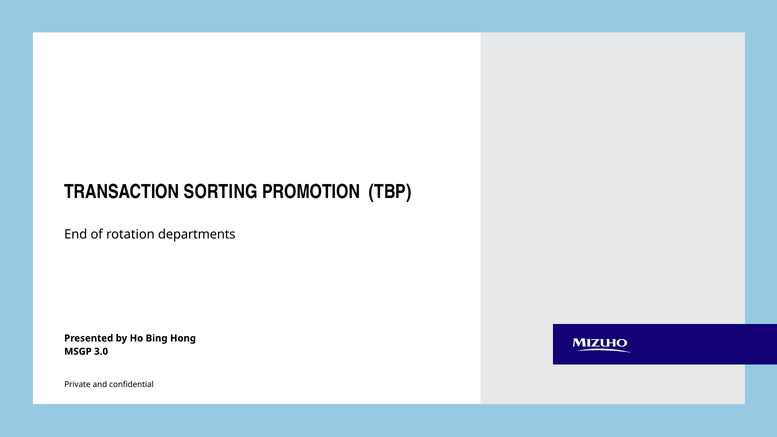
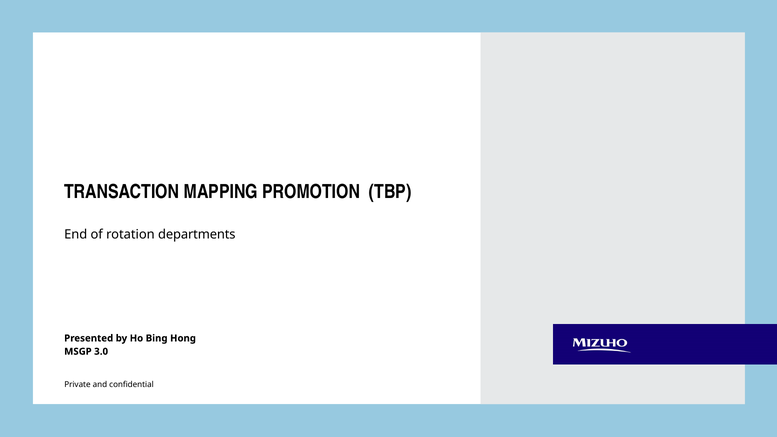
SORTING: SORTING -> MAPPING (221, 192)
